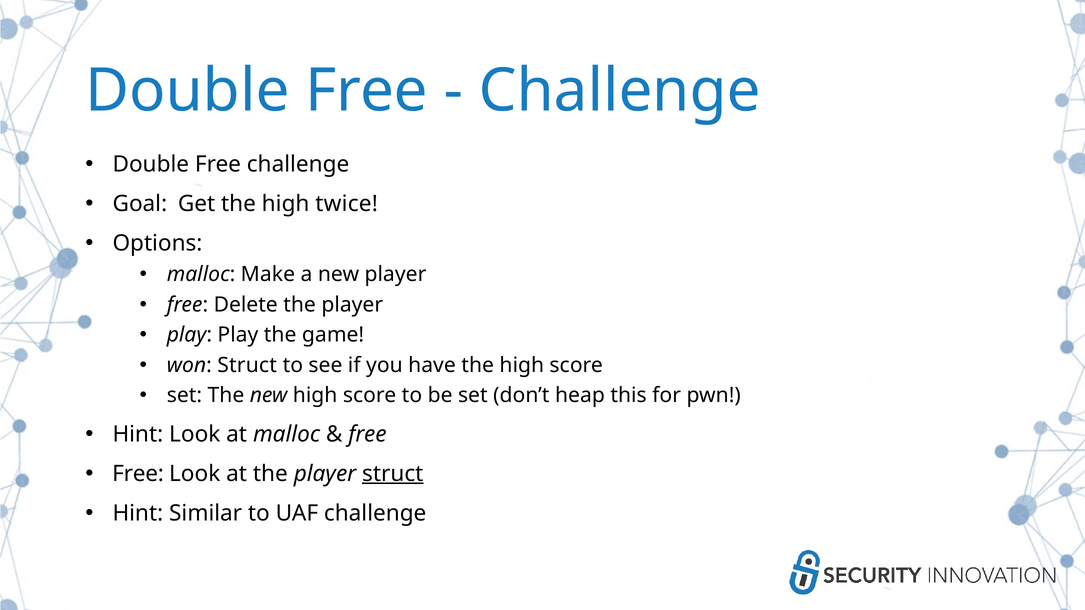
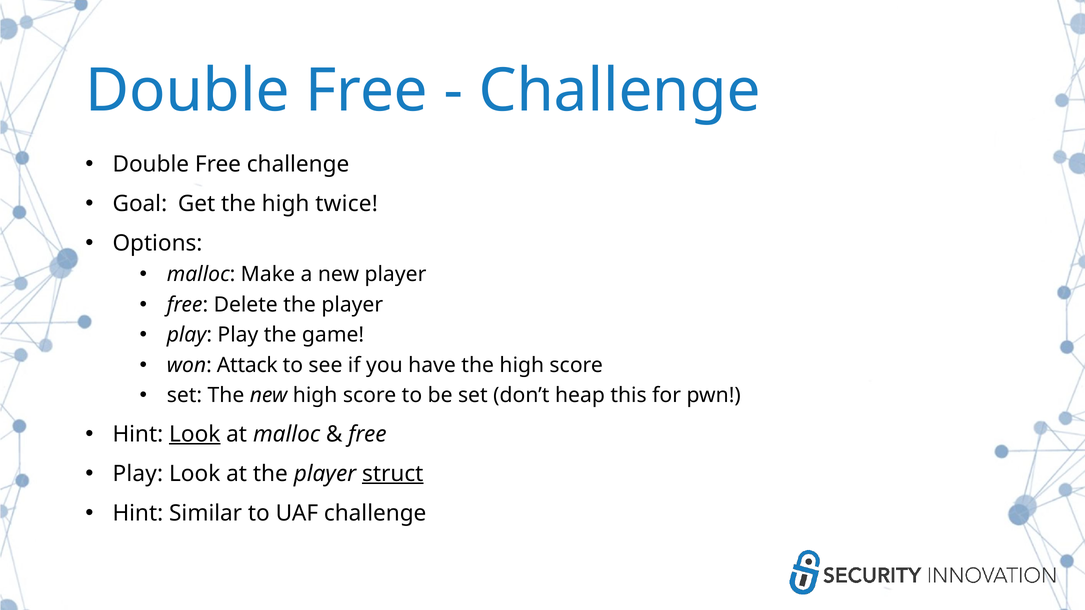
won Struct: Struct -> Attack (247, 365)
Look underline: none -> present (195, 434)
Free: Free -> Play (138, 474)
